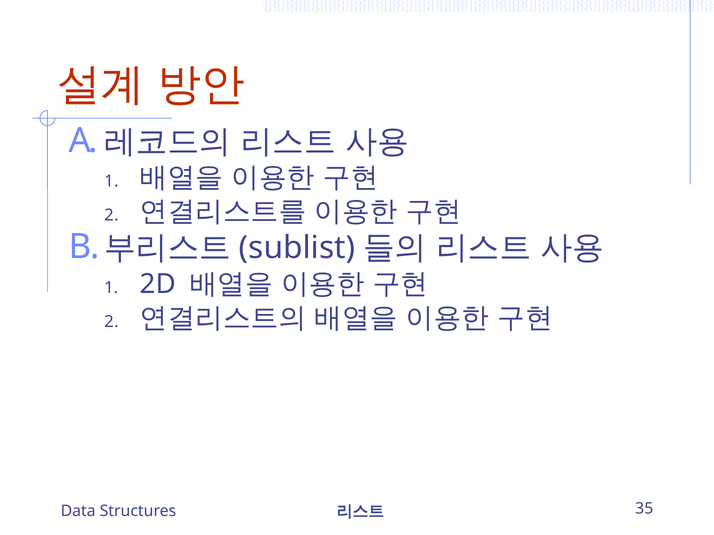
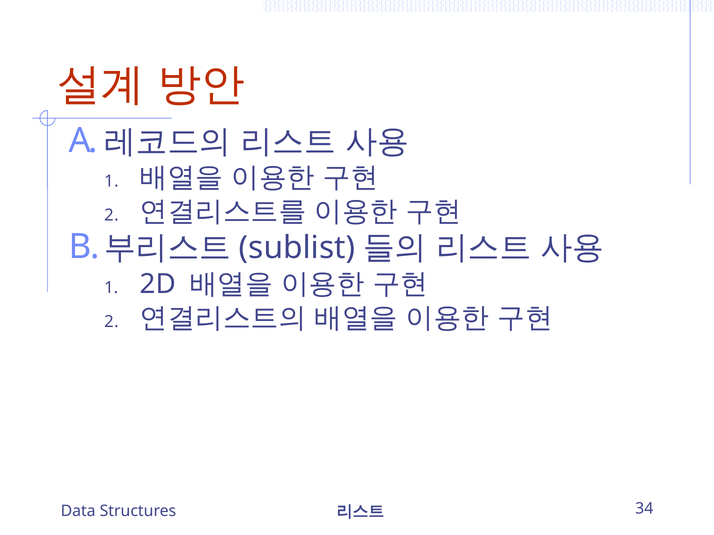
35: 35 -> 34 (644, 509)
